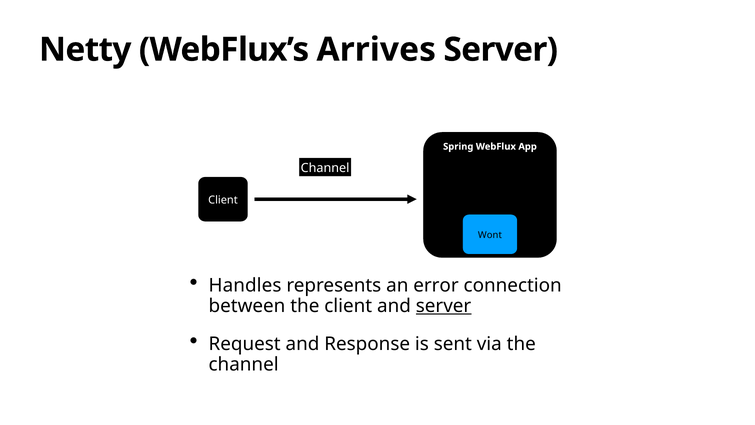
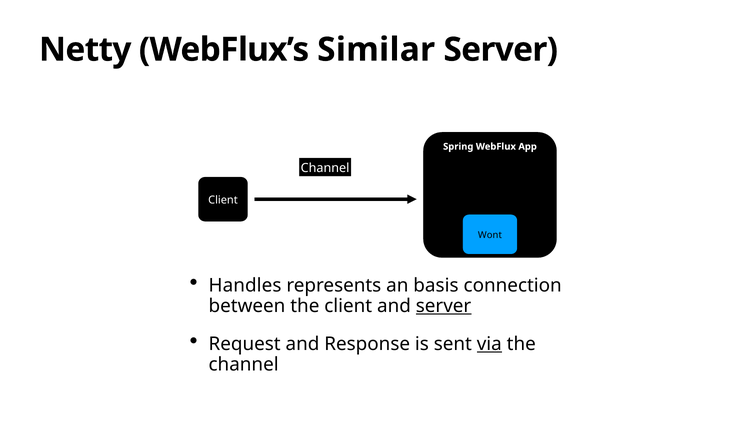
Arrives: Arrives -> Similar (376, 50)
error: error -> basis (436, 285)
via underline: none -> present (489, 344)
